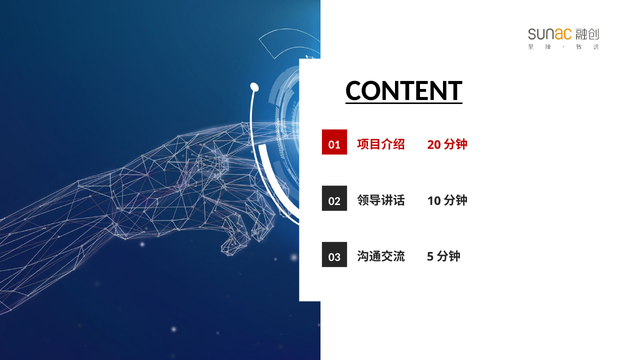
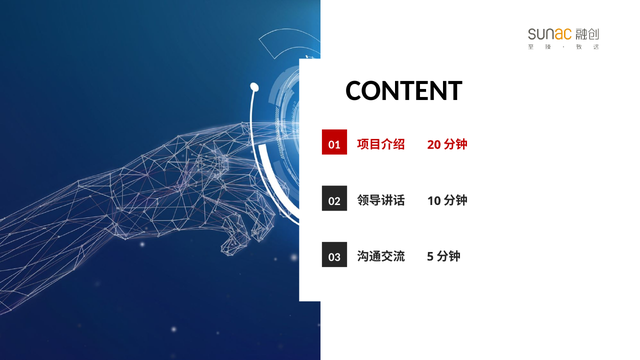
CONTENT underline: present -> none (404, 91)
